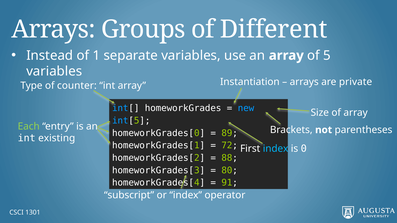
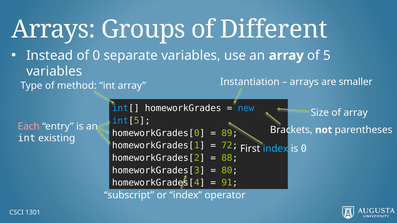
of 1: 1 -> 0 (96, 56)
counter: counter -> method (77, 86)
private: private -> smaller (356, 82)
Each colour: light green -> pink (29, 127)
